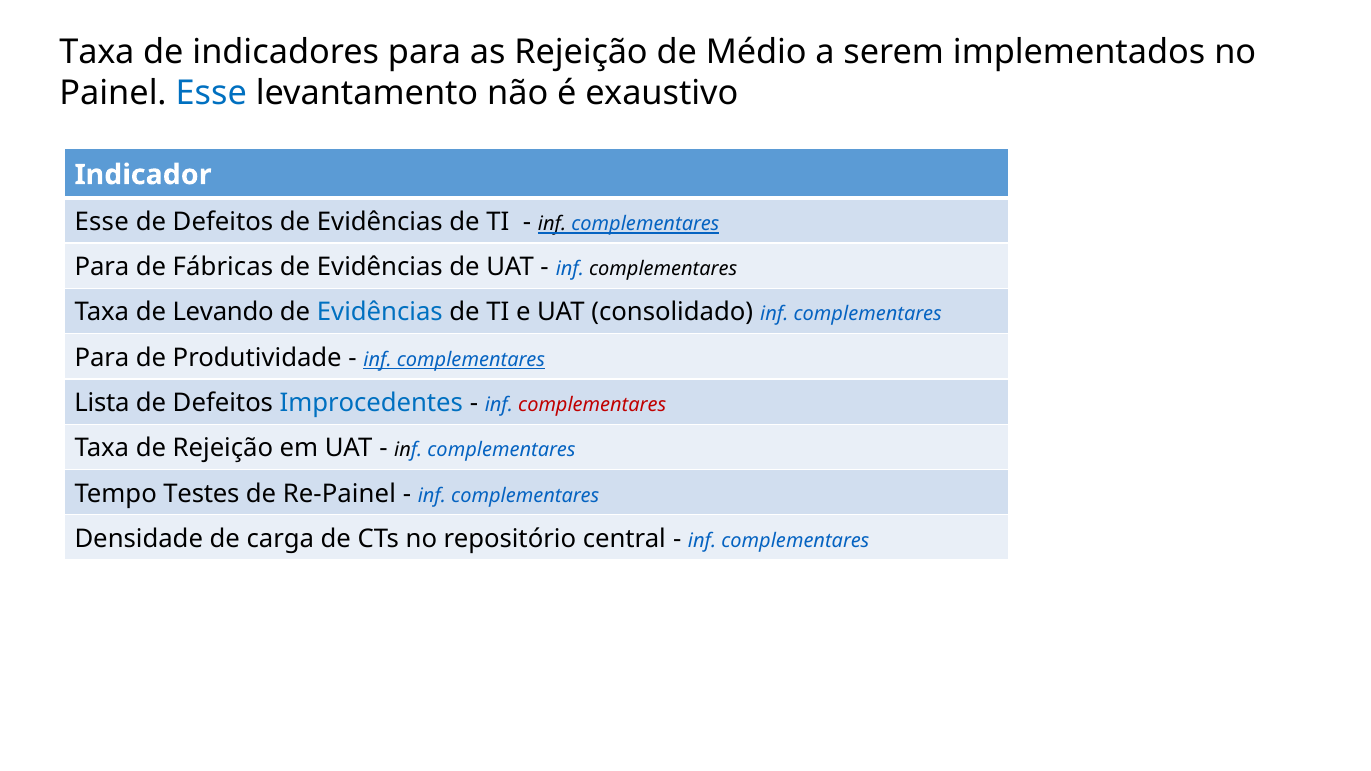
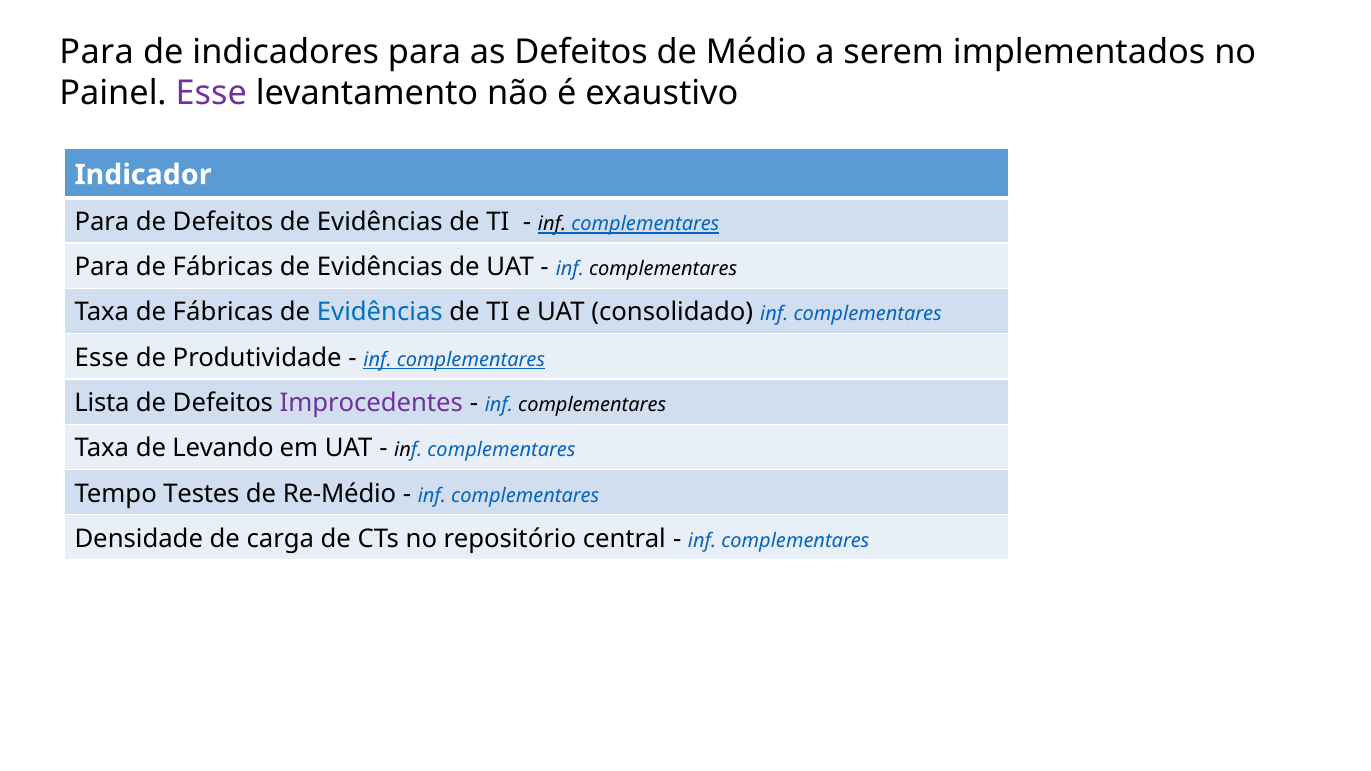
Taxa: Taxa -> Para (97, 53)
as Rejeição: Rejeição -> Defeitos (581, 53)
Esse colour: blue -> purple (211, 94)
Esse: Esse -> Para (102, 222)
Taxa de Levando: Levando -> Fábricas (223, 312)
Para: Para -> Esse (102, 358)
Improcedentes colour: blue -> purple (371, 403)
complementares colour: red -> black (592, 405)
de Rejeição: Rejeição -> Levando (223, 448)
Re-Painel: Re-Painel -> Re-Médio (339, 494)
